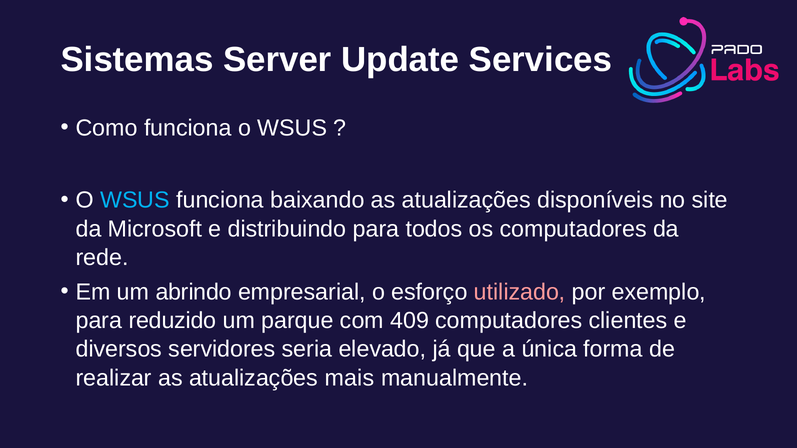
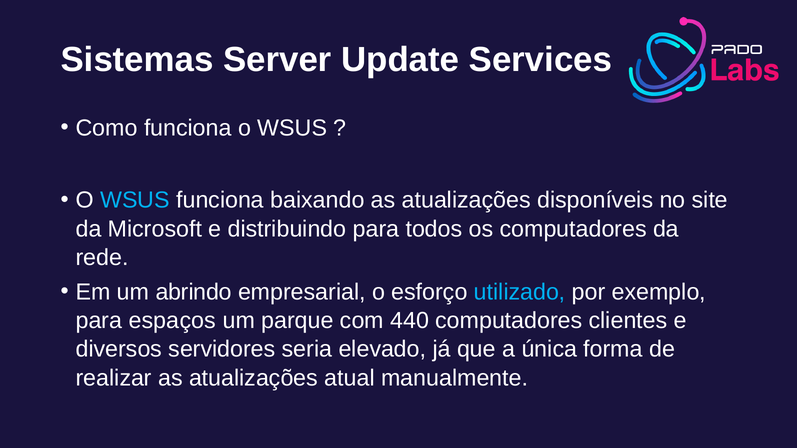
utilizado colour: pink -> light blue (520, 292)
reduzido: reduzido -> espaços (172, 321)
409: 409 -> 440 (410, 321)
mais: mais -> atual (350, 378)
